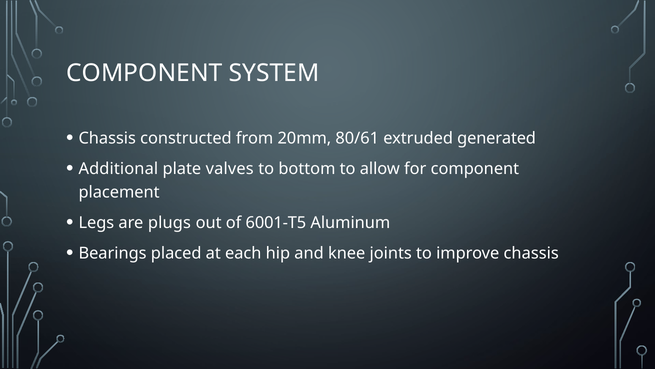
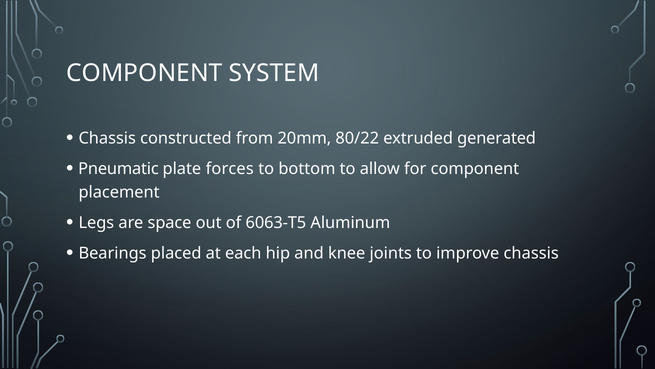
80/61: 80/61 -> 80/22 (357, 138)
Additional: Additional -> Pneumatic (118, 169)
valves: valves -> forces (230, 169)
plugs: plugs -> space (170, 223)
6001-T5: 6001-T5 -> 6063-T5 (276, 223)
